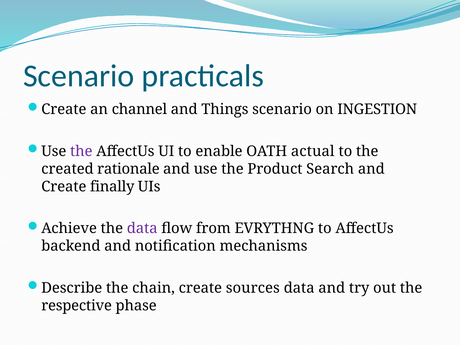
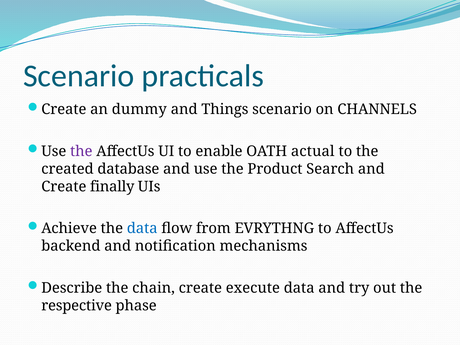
channel: channel -> dummy (139, 109)
INGESTION: INGESTION -> CHANNELS (377, 109)
rationale: rationale -> database (128, 169)
data colour: purple -> blue (142, 228)
sources: sources -> execute (253, 288)
